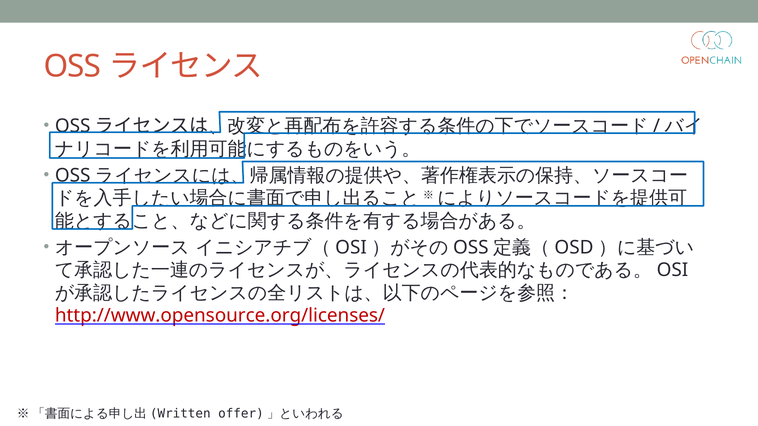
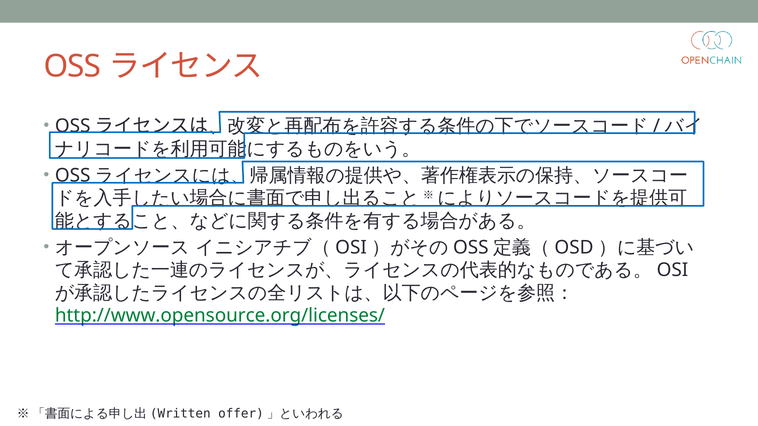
http://www.opensource.org/licenses/ colour: red -> green (220, 316)
